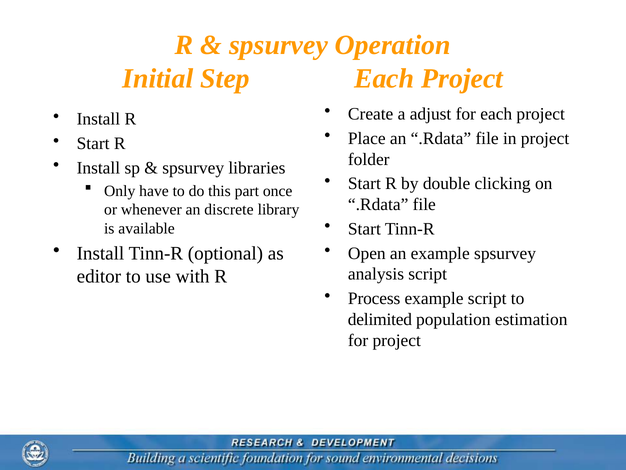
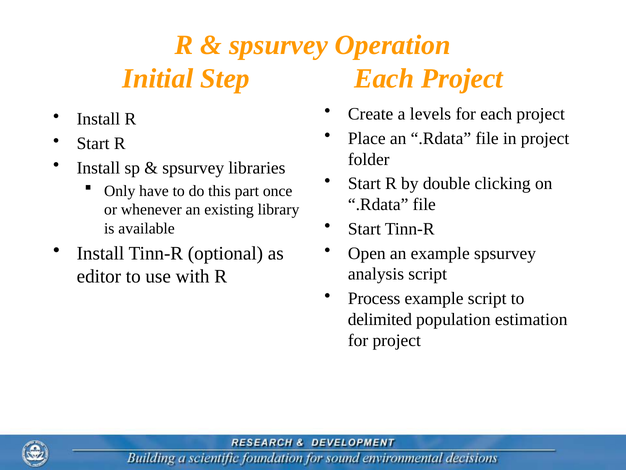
adjust: adjust -> levels (430, 114)
discrete: discrete -> existing (229, 209)
